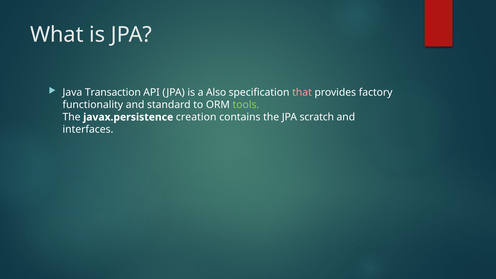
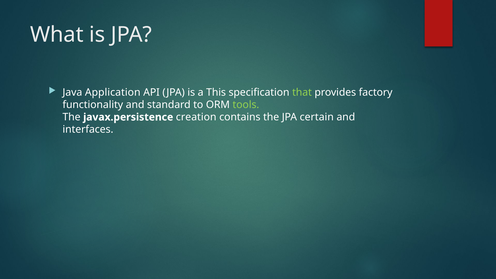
Transaction: Transaction -> Application (113, 92)
Also: Also -> This (216, 92)
that colour: pink -> light green (302, 92)
scratch: scratch -> certain (317, 117)
